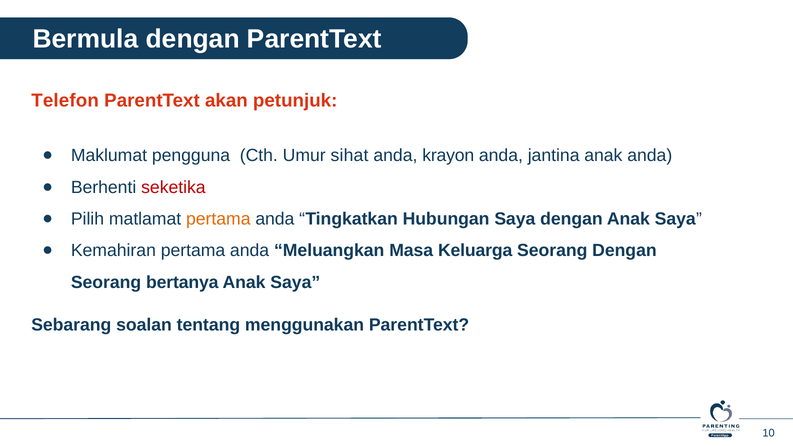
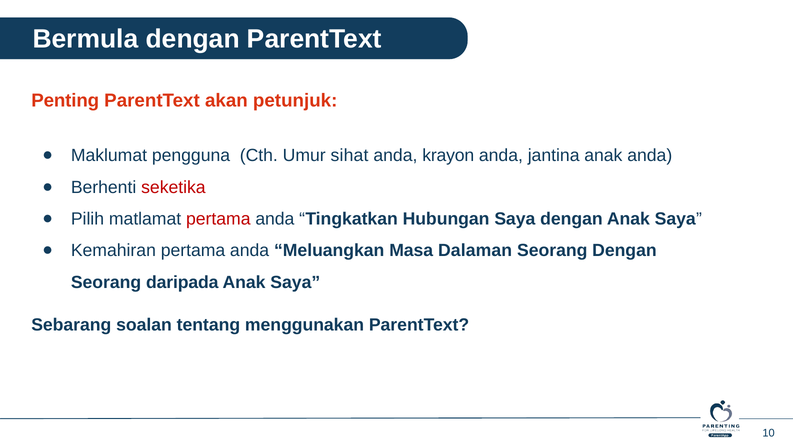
Telefon: Telefon -> Penting (65, 101)
pertama colour: orange -> red (218, 219)
Keluarga: Keluarga -> Dalaman (475, 251)
bertanya: bertanya -> daripada (182, 282)
